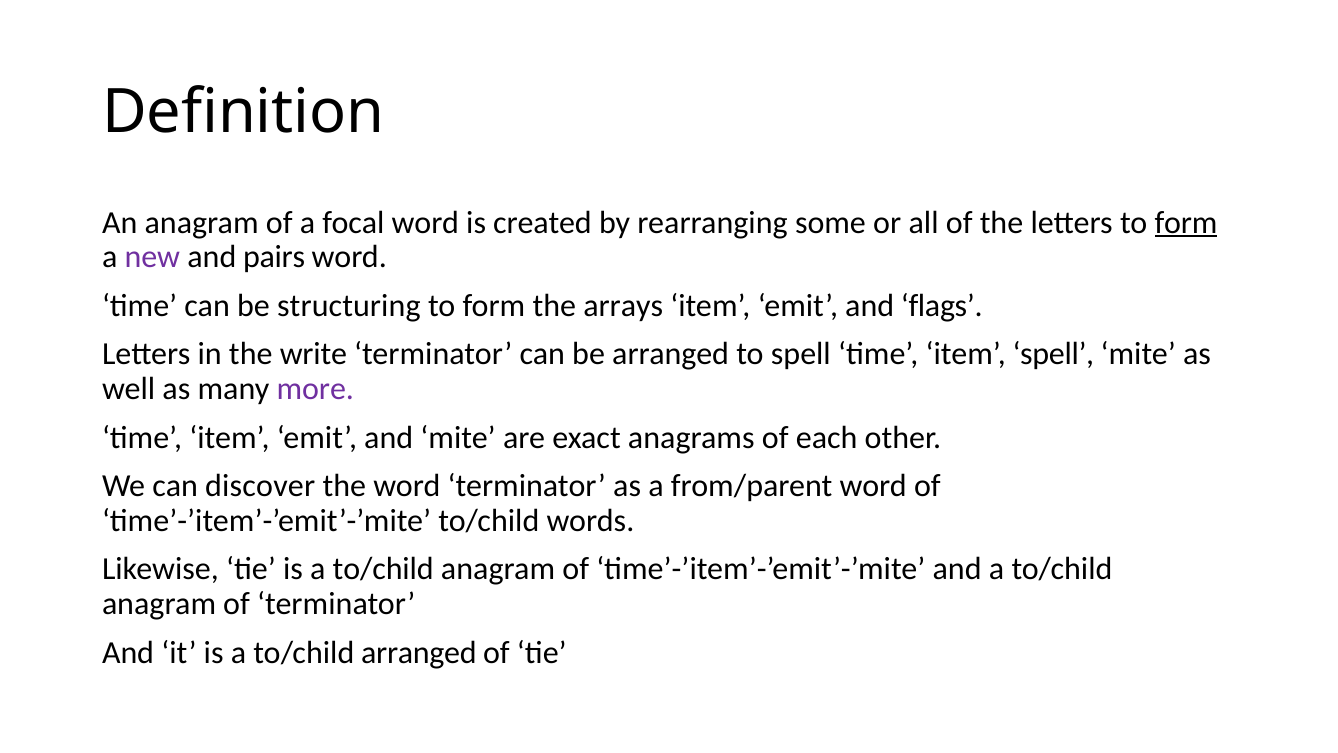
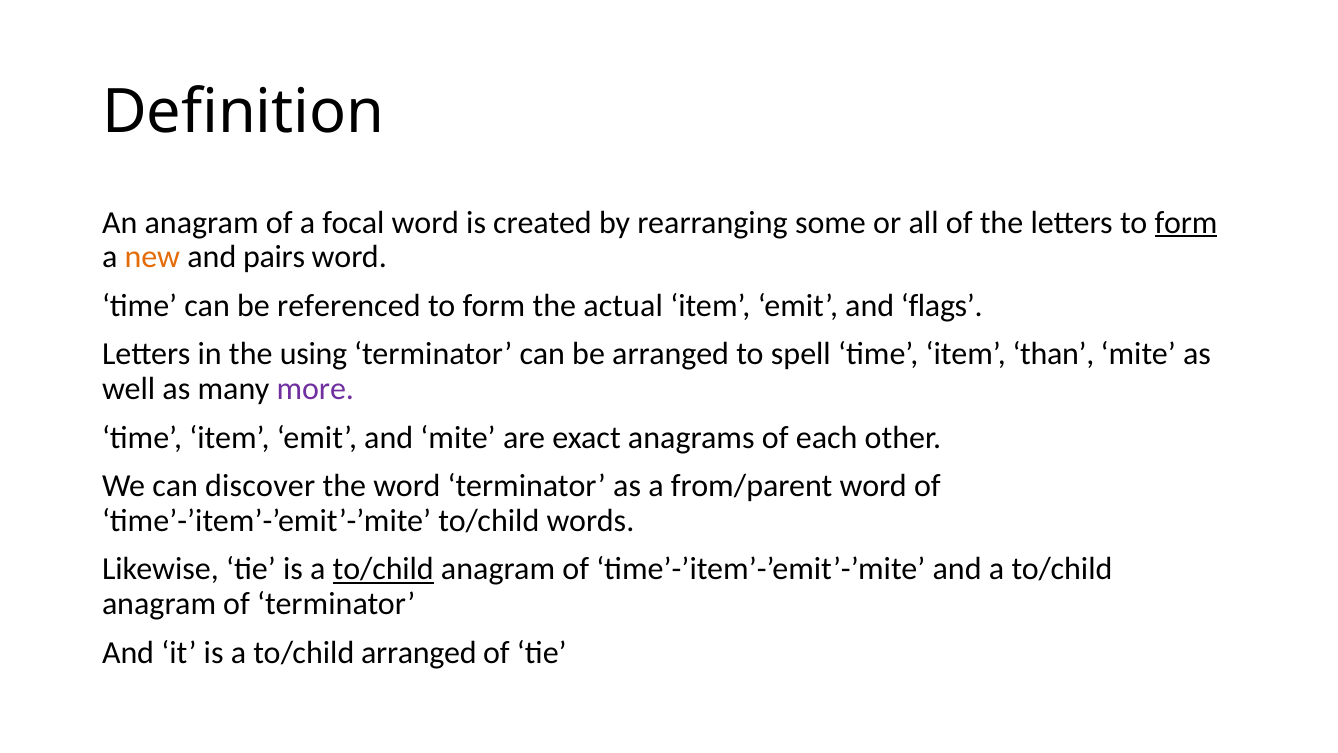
new colour: purple -> orange (152, 257)
structuring: structuring -> referenced (349, 306)
arrays: arrays -> actual (623, 306)
write: write -> using (313, 354)
item spell: spell -> than (1053, 354)
to/child underline: none -> present (383, 569)
